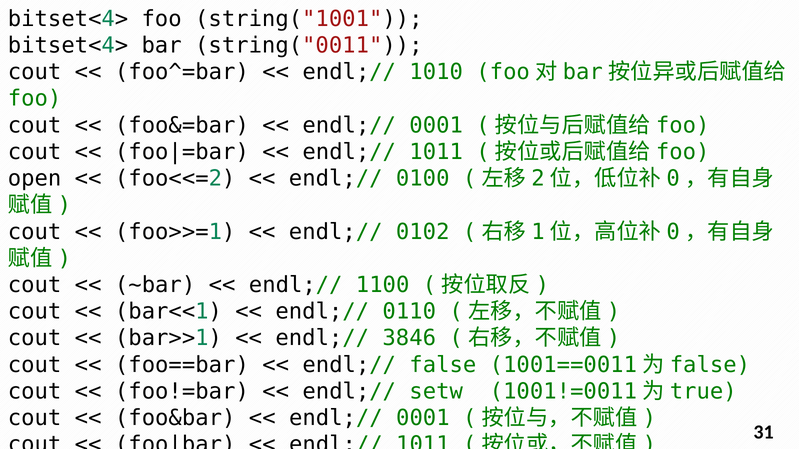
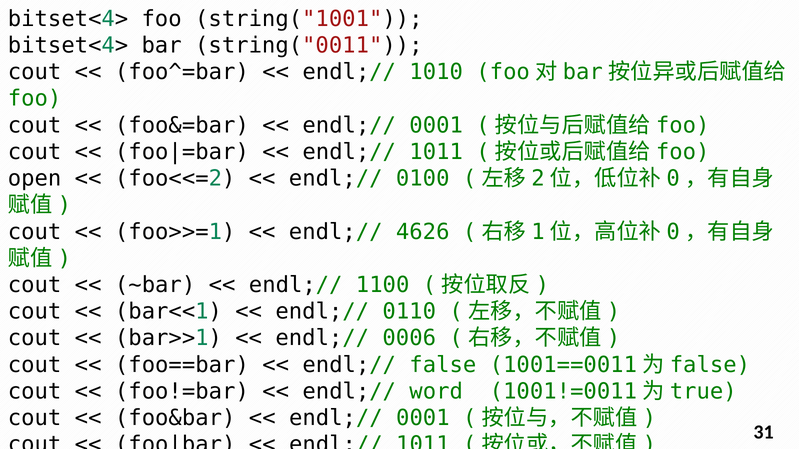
0102: 0102 -> 4626 (423, 232)
3846: 3846 -> 0006 (409, 339)
setw: setw -> word (436, 392)
